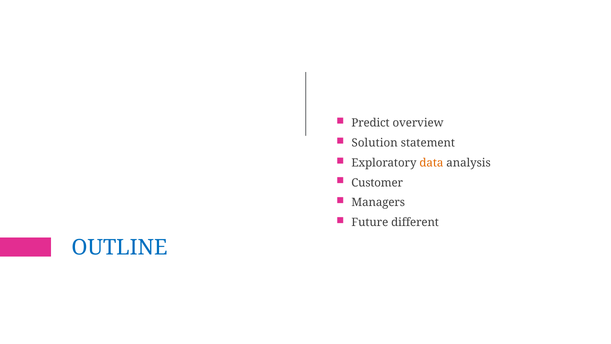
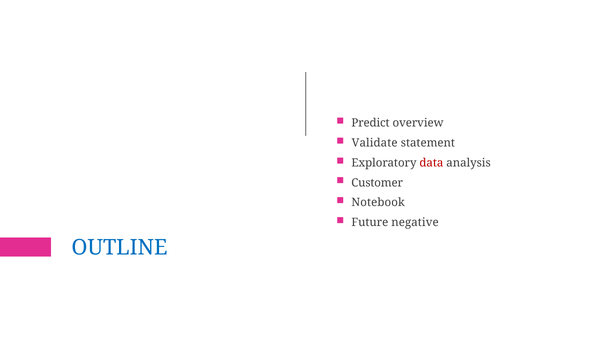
Solution: Solution -> Validate (375, 143)
data colour: orange -> red (431, 163)
Managers: Managers -> Notebook (378, 202)
different: different -> negative (415, 222)
